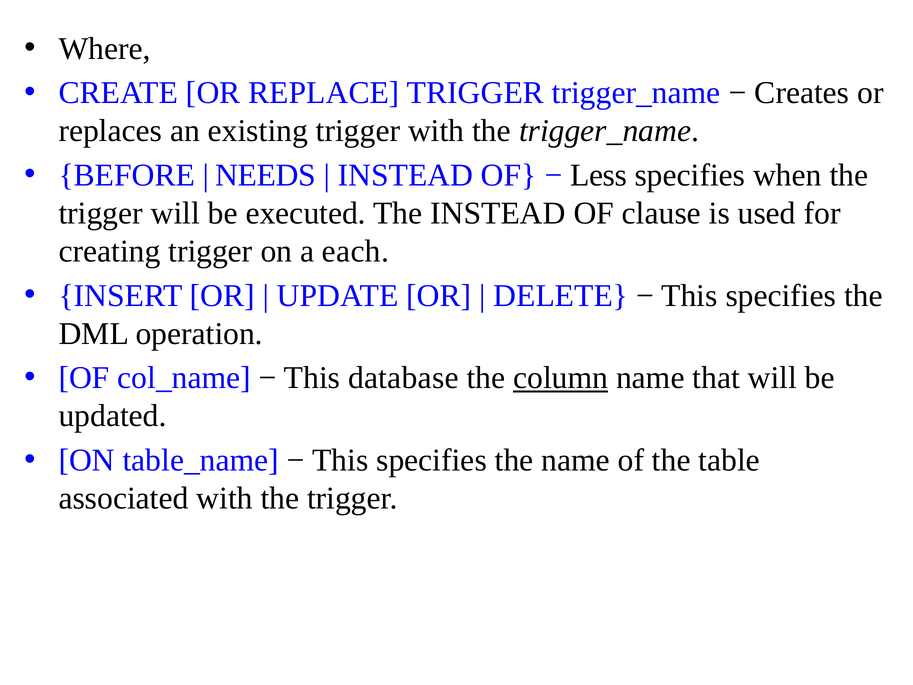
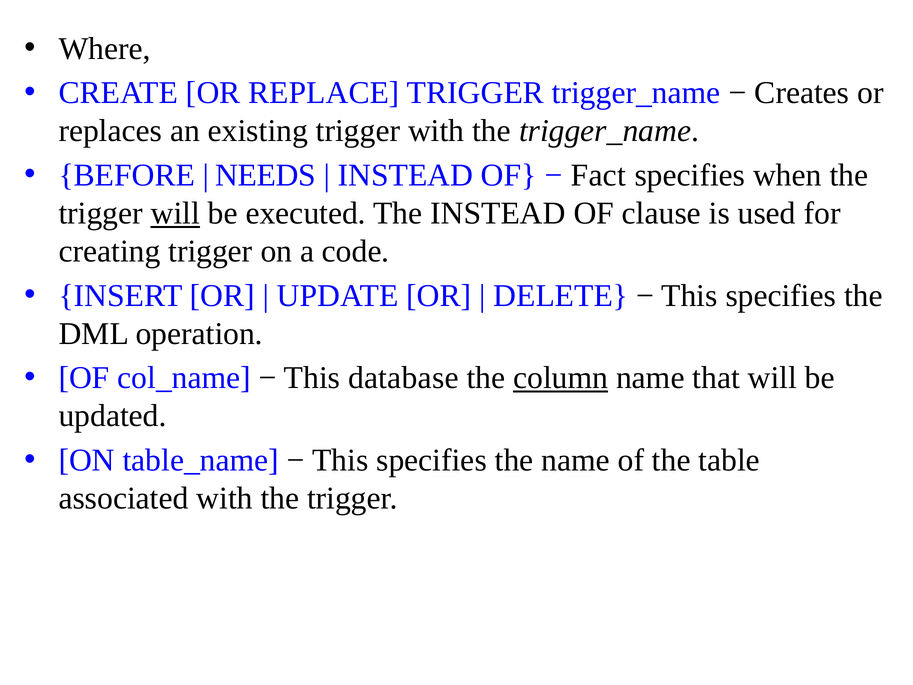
Less: Less -> Fact (598, 175)
will underline: none -> present (175, 213)
each: each -> code (356, 251)
